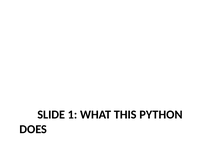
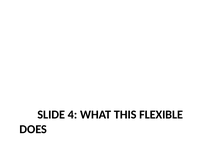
1: 1 -> 4 (73, 115)
PYTHON: PYTHON -> FLEXIBLE (161, 115)
